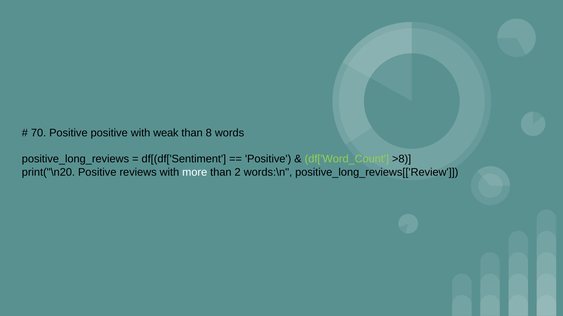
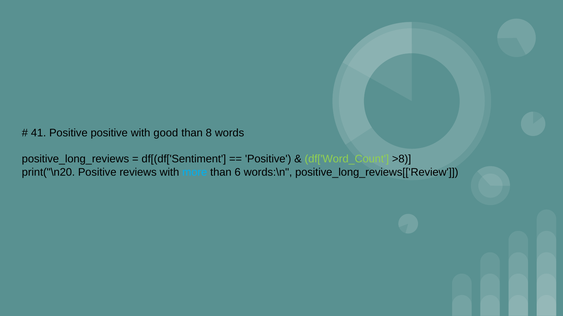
70: 70 -> 41 (39, 133)
weak: weak -> good (166, 133)
more colour: white -> light blue (195, 172)
2: 2 -> 6 (238, 172)
